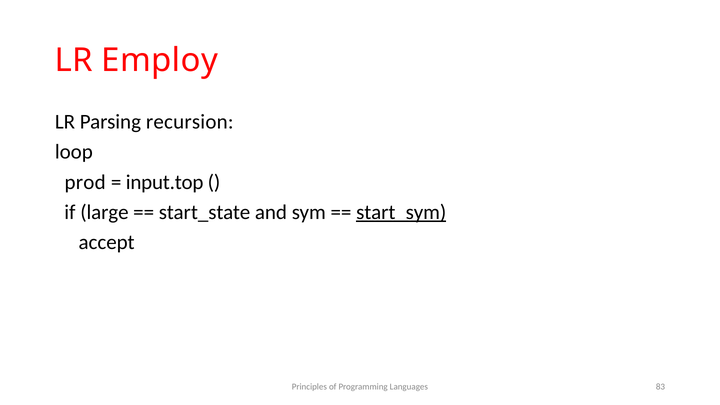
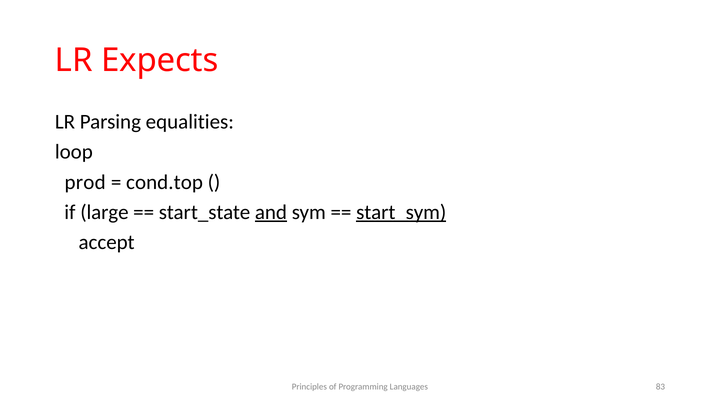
Employ: Employ -> Expects (160, 60)
recursion: recursion -> equalities (190, 122)
input.top: input.top -> cond.top (165, 182)
and underline: none -> present (271, 212)
